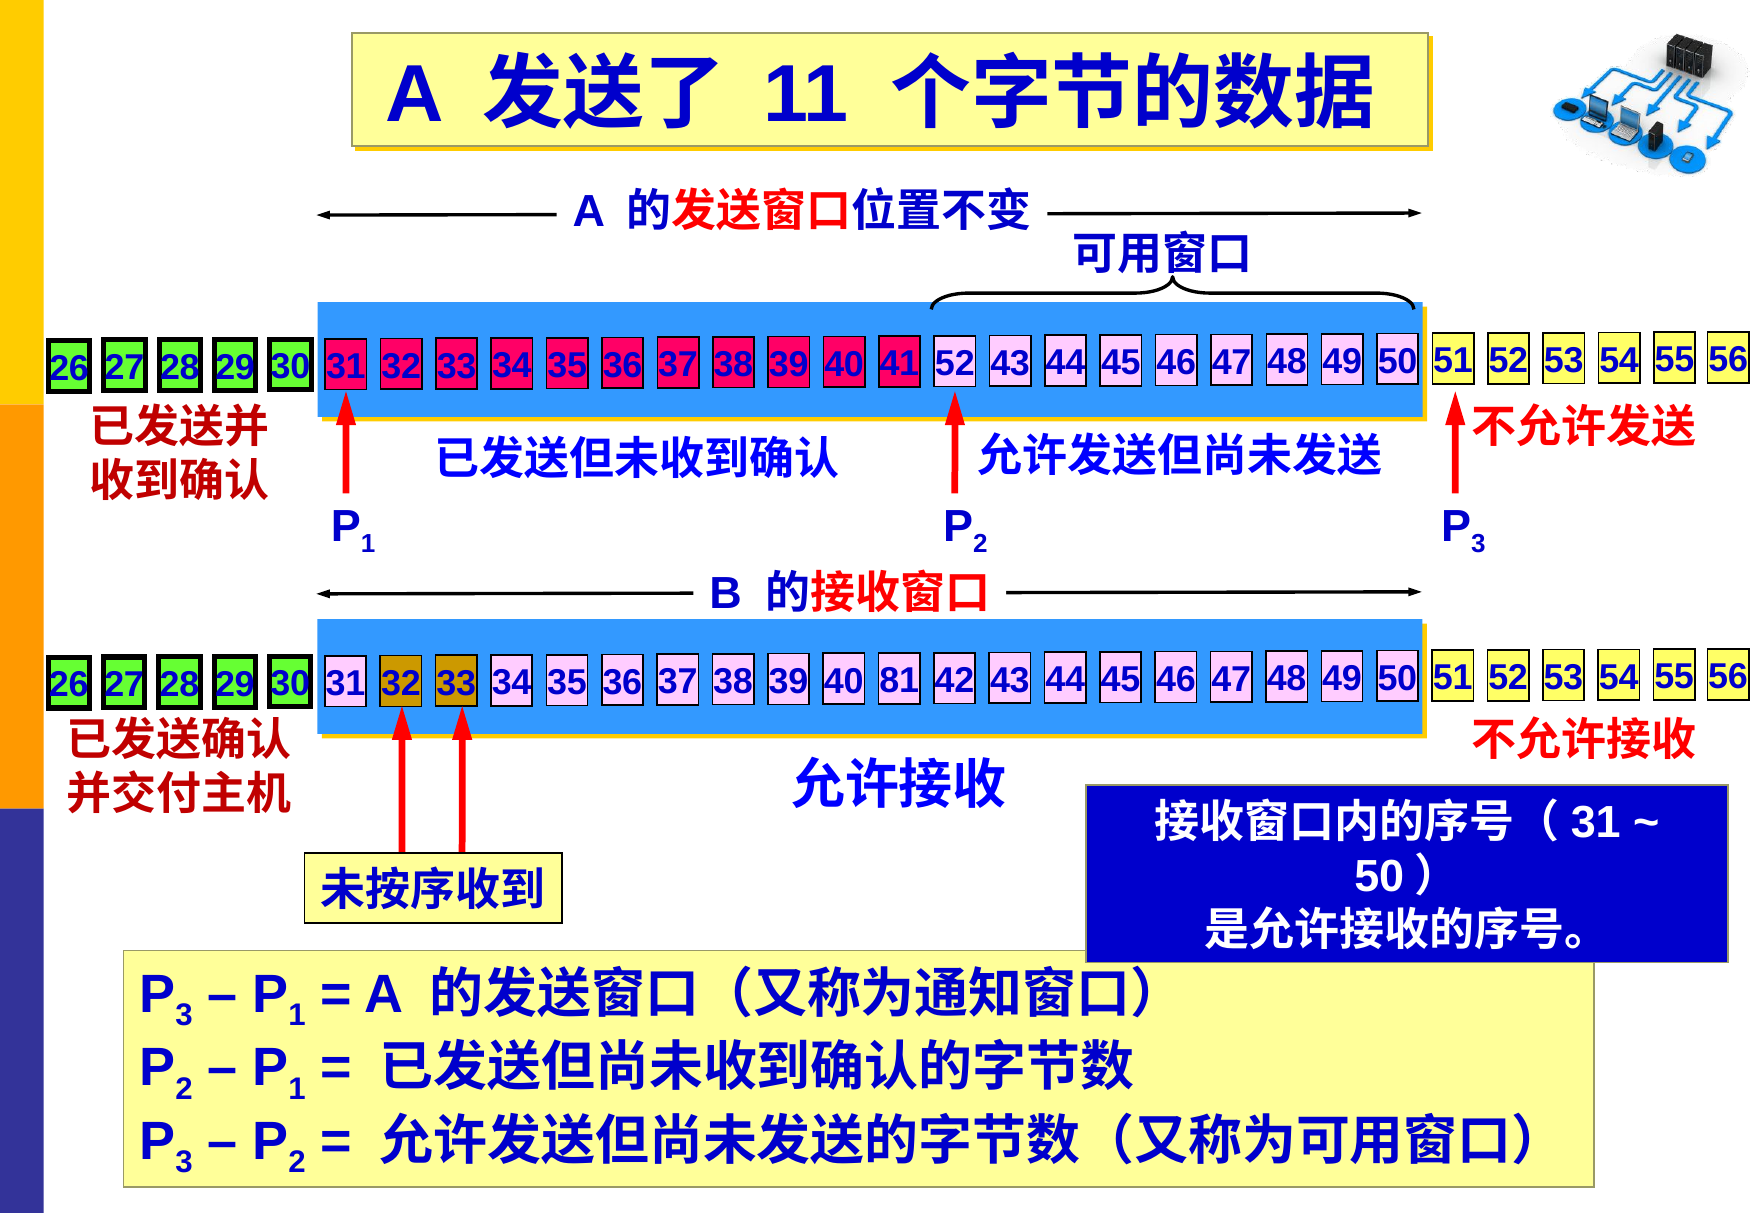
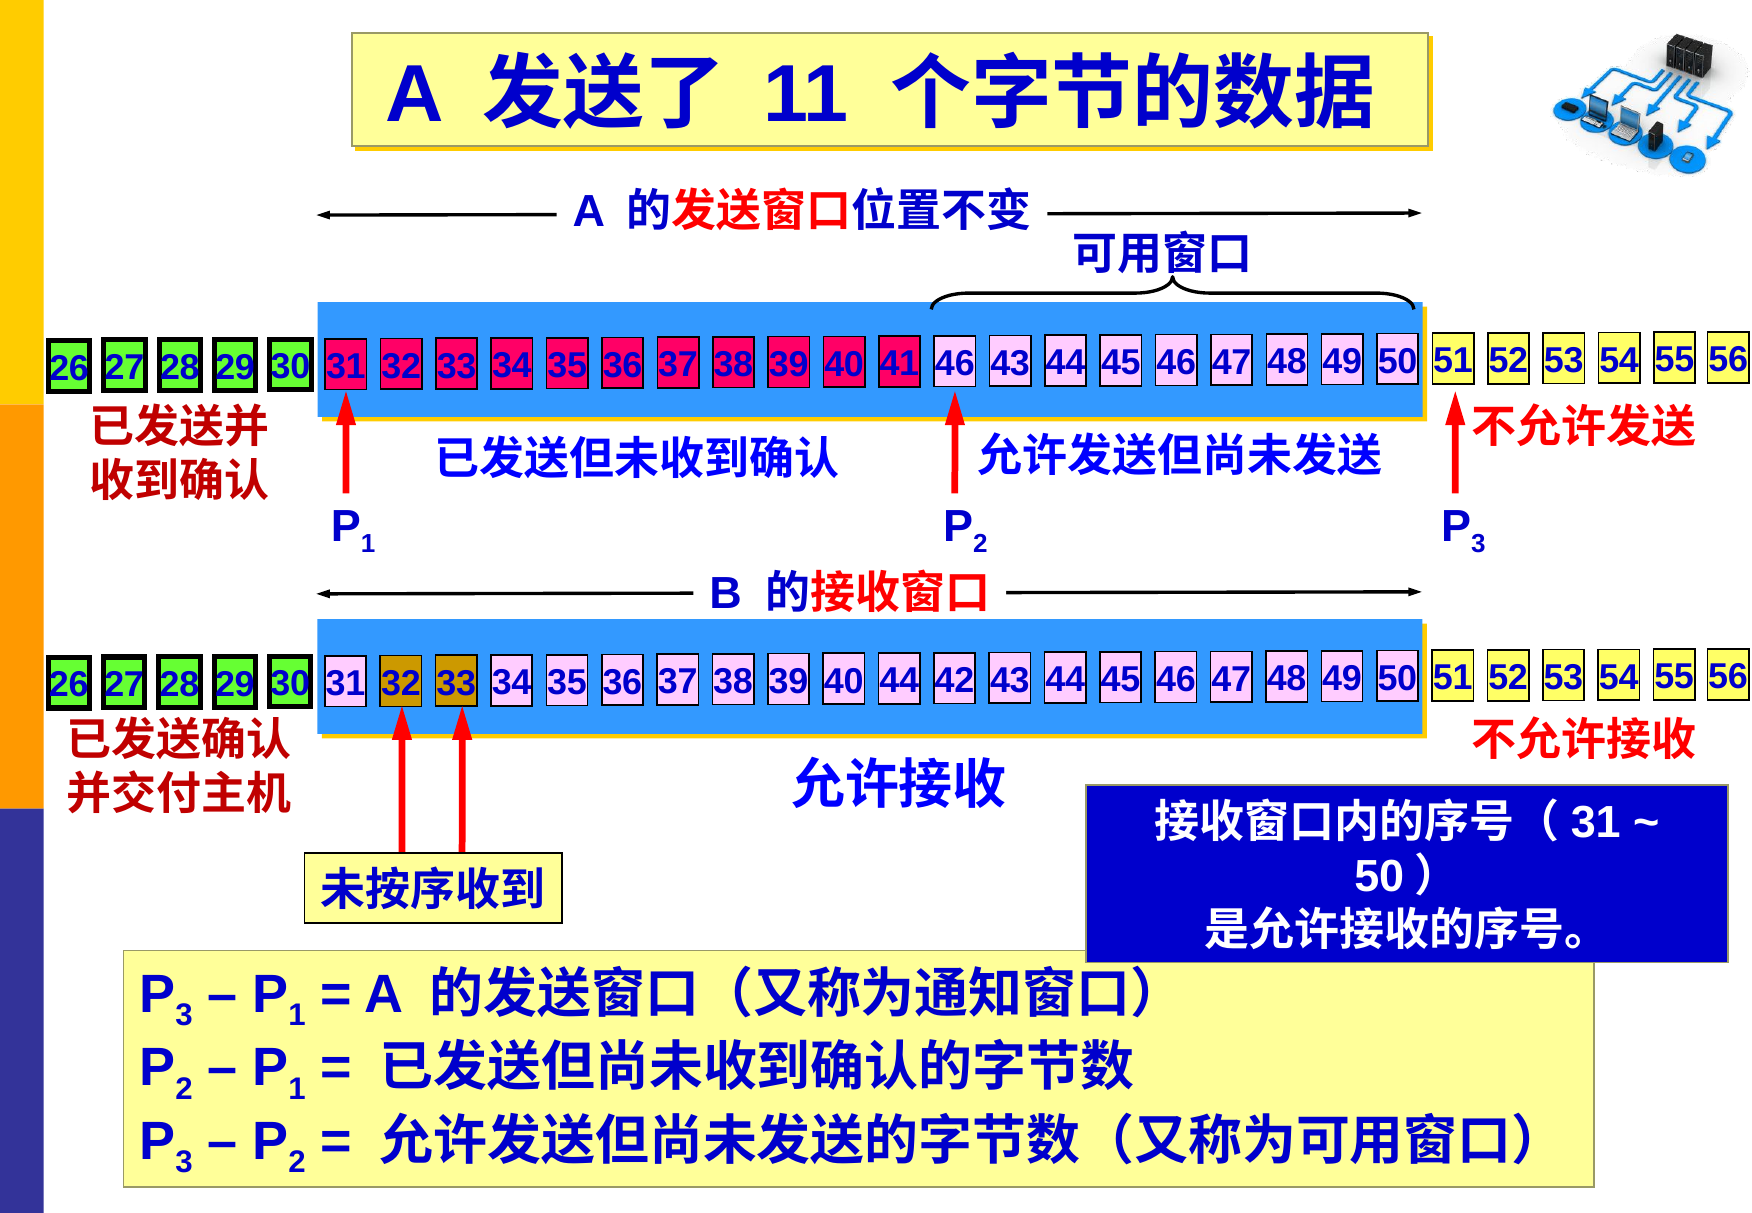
41 52: 52 -> 46 (955, 364)
40 81: 81 -> 44 (899, 681)
